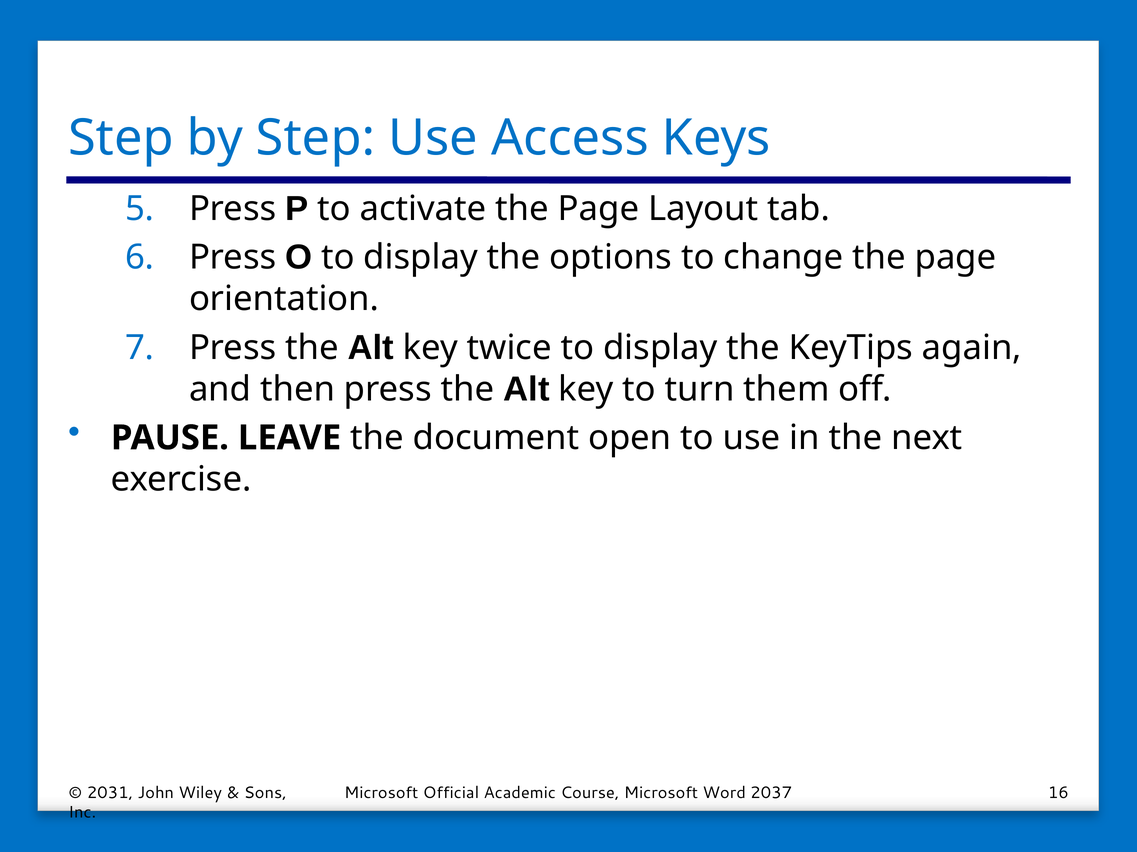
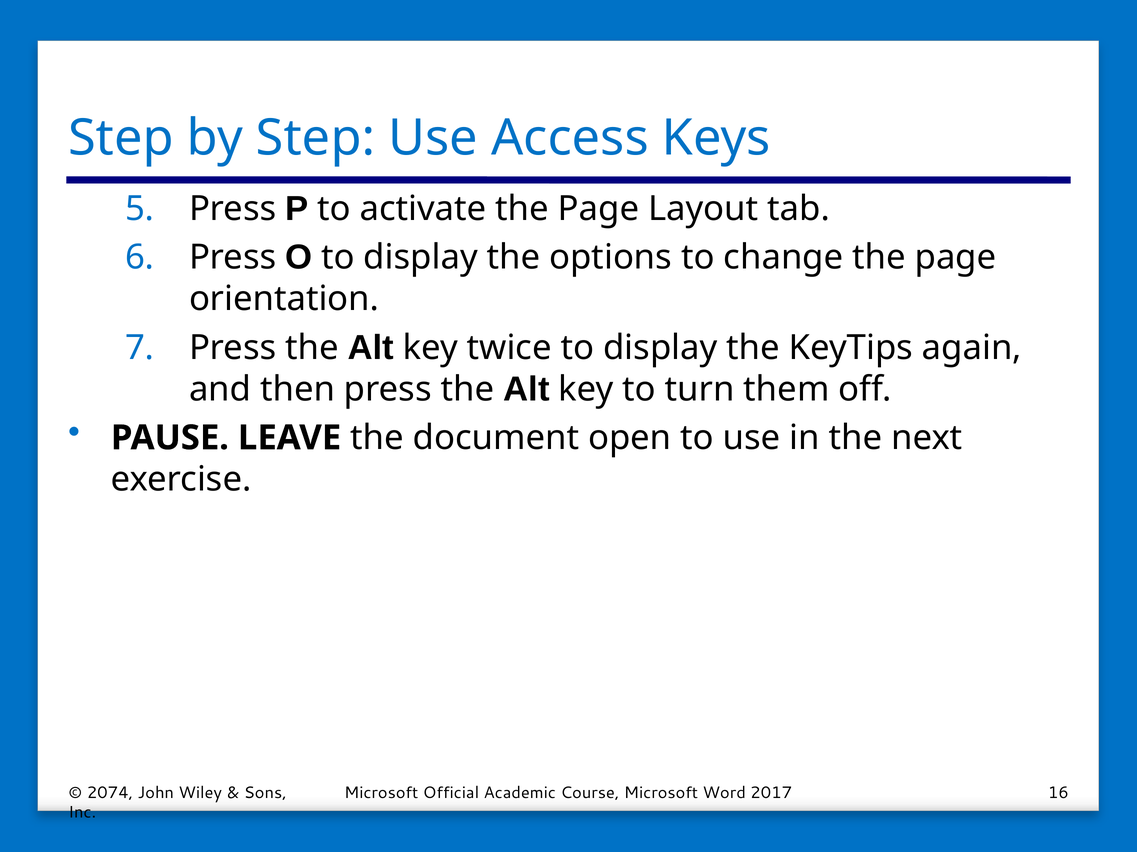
2031: 2031 -> 2074 (110, 793)
2037: 2037 -> 2017 (771, 793)
